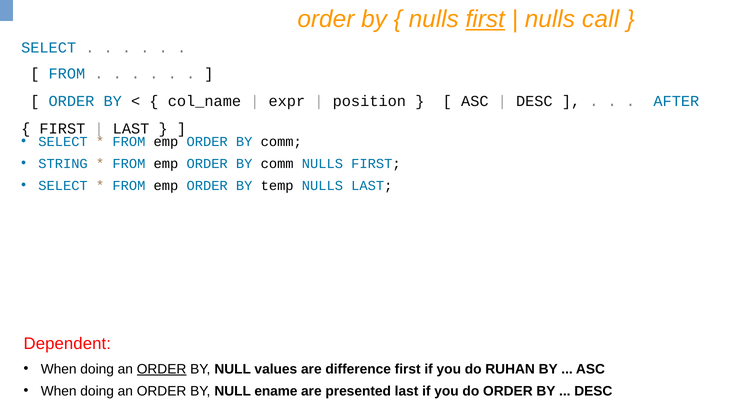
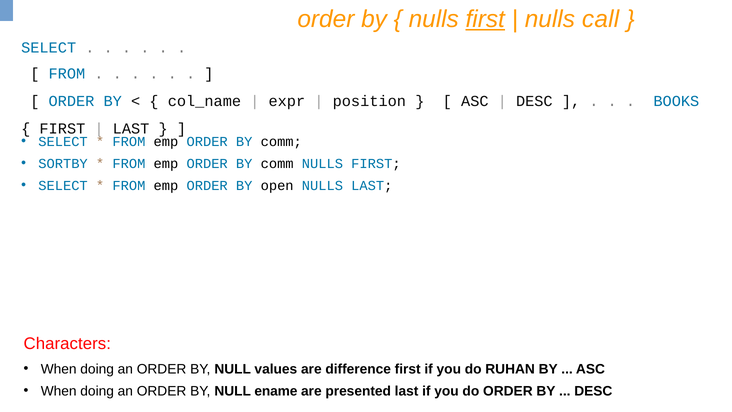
AFTER: AFTER -> BOOKS (676, 101)
STRING: STRING -> SORTBY (63, 164)
temp: temp -> open (277, 185)
Dependent: Dependent -> Characters (67, 344)
ORDER underline: present -> none (162, 369)
